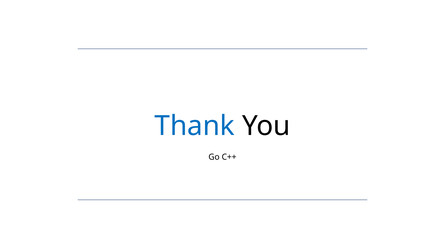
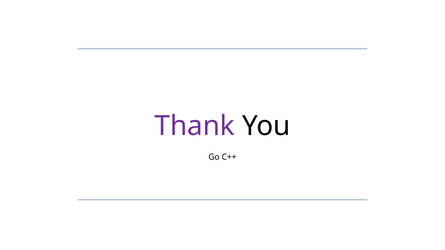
Thank colour: blue -> purple (195, 126)
